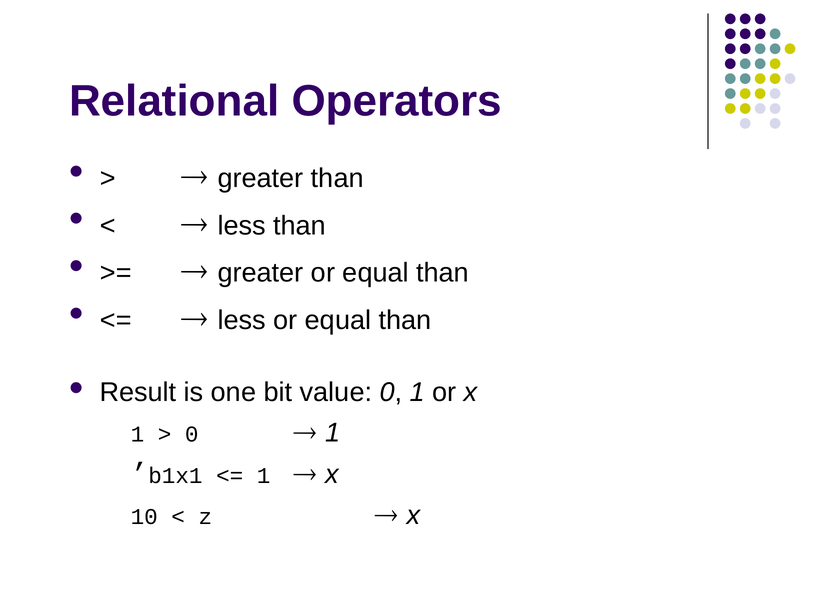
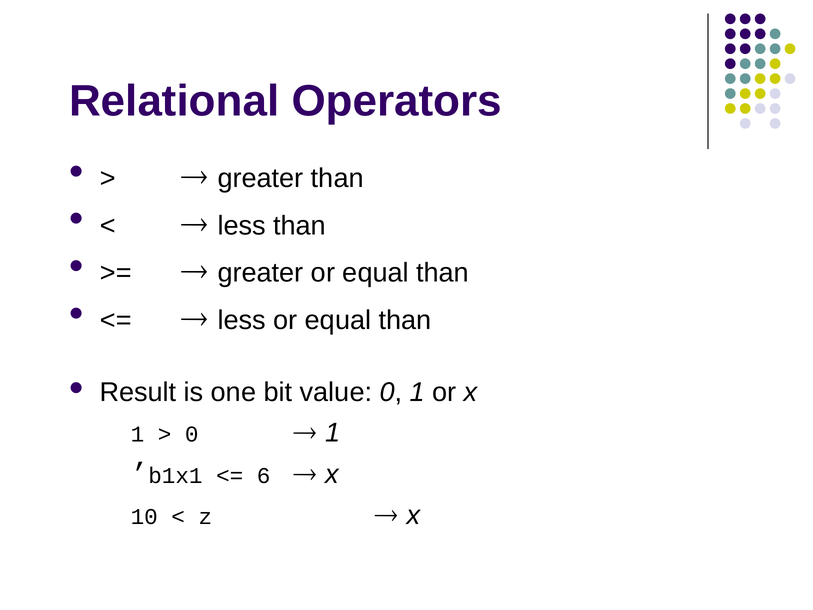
1: 1 -> 6 (264, 475)
